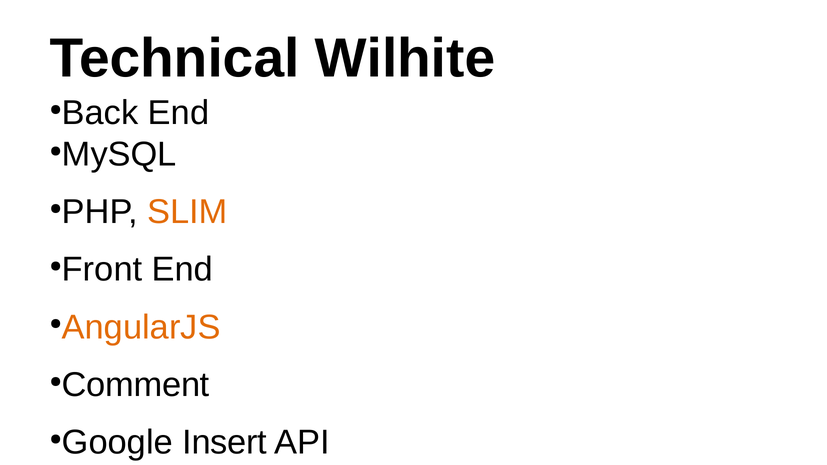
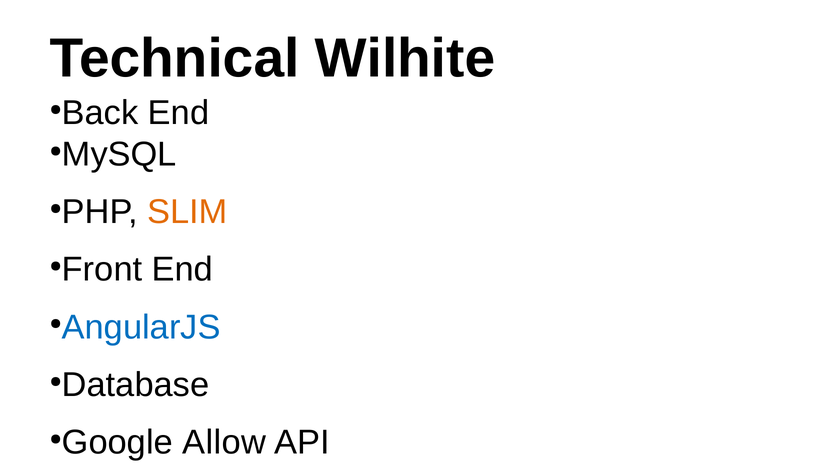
AngularJS colour: orange -> blue (141, 327)
Comment: Comment -> Database (136, 385)
Insert: Insert -> Allow (224, 443)
